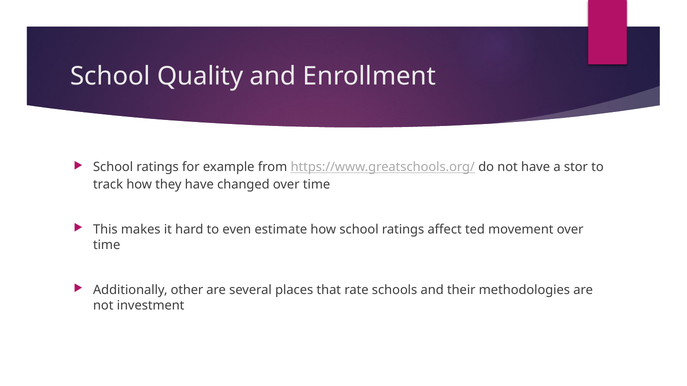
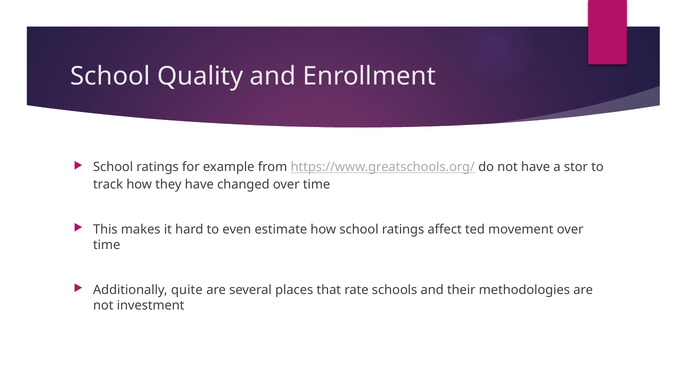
other: other -> quite (187, 290)
